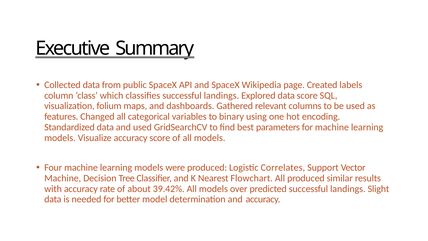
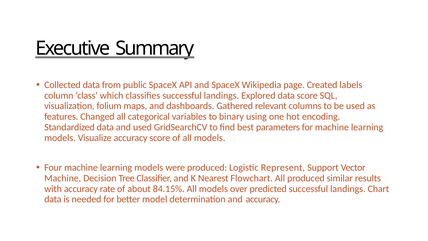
Correlates: Correlates -> Represent (283, 167)
39.42%: 39.42% -> 84.15% (169, 189)
Slight: Slight -> Chart (378, 189)
